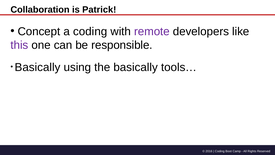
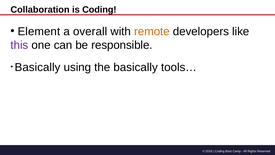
is Patrick: Patrick -> Coding (99, 10)
Concept: Concept -> Element (39, 31)
a coding: coding -> overall (90, 31)
remote colour: purple -> orange (152, 31)
